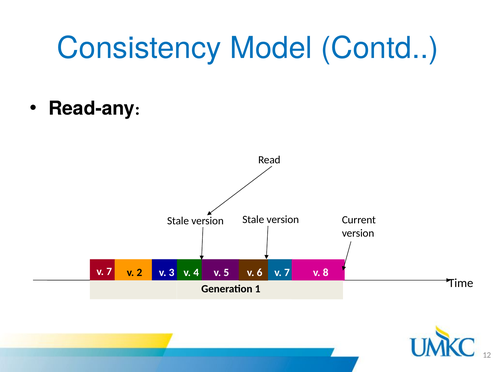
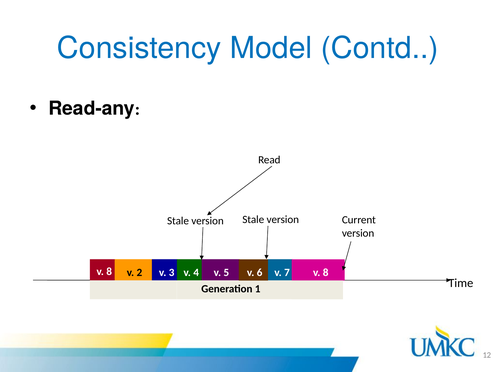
7: 7 -> 8 (109, 272)
